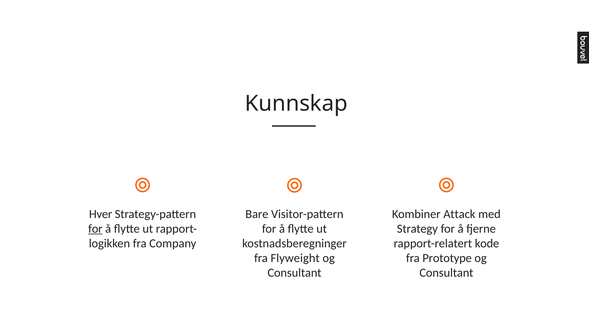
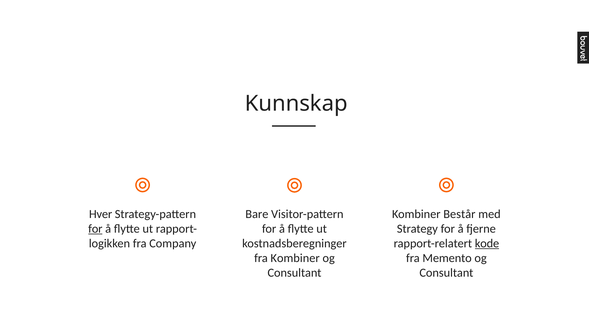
Attack: Attack -> Består (459, 214)
kode underline: none -> present (487, 244)
fra Flyweight: Flyweight -> Kombiner (295, 258)
Prototype: Prototype -> Memento (447, 258)
